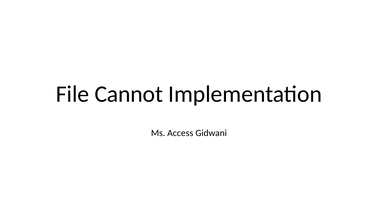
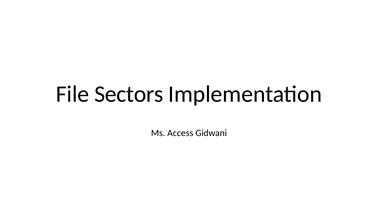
Cannot: Cannot -> Sectors (129, 94)
